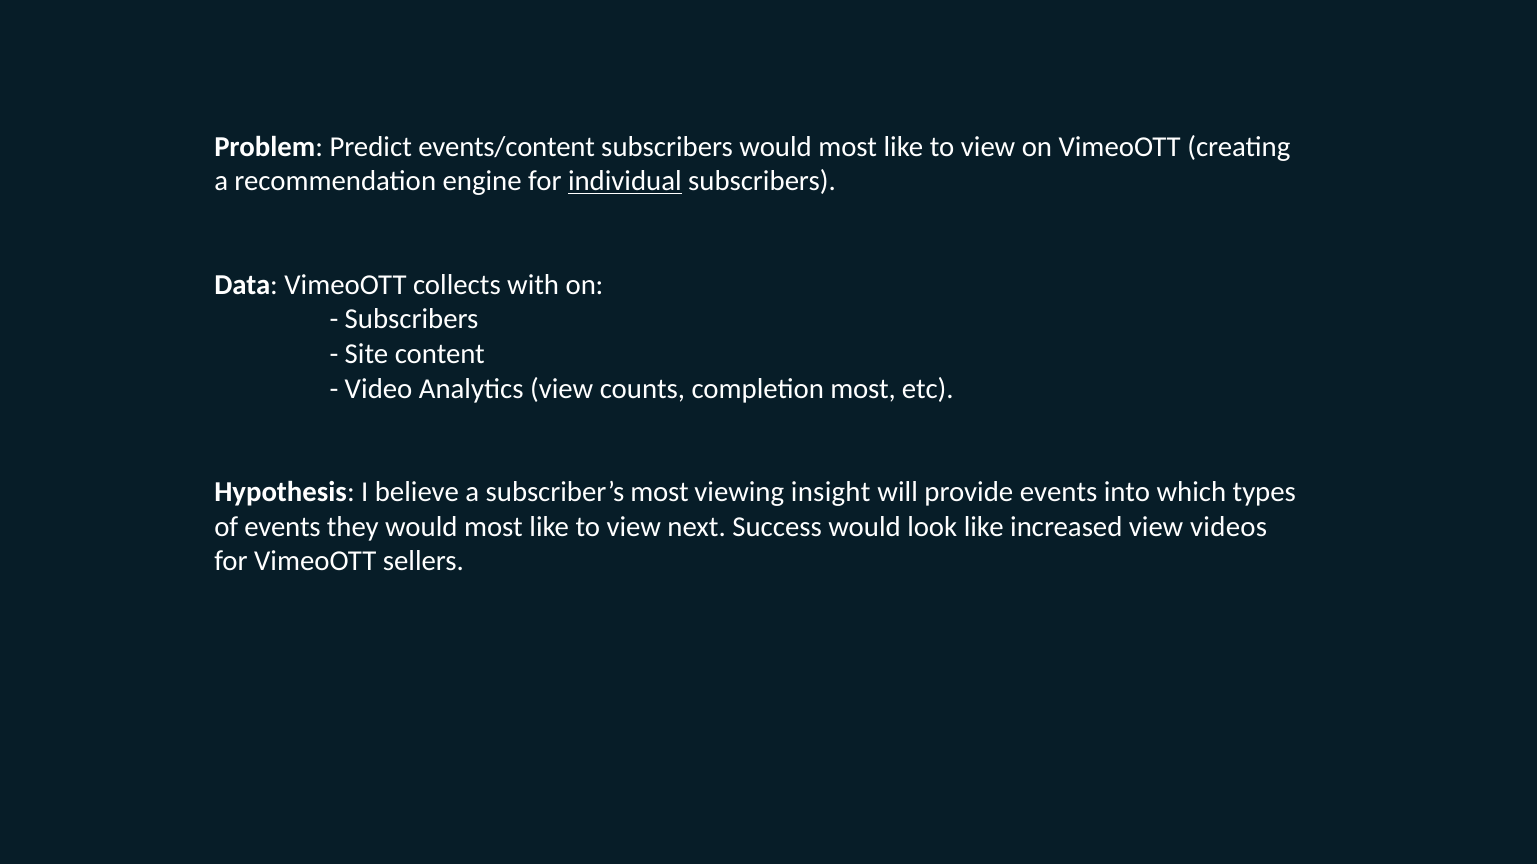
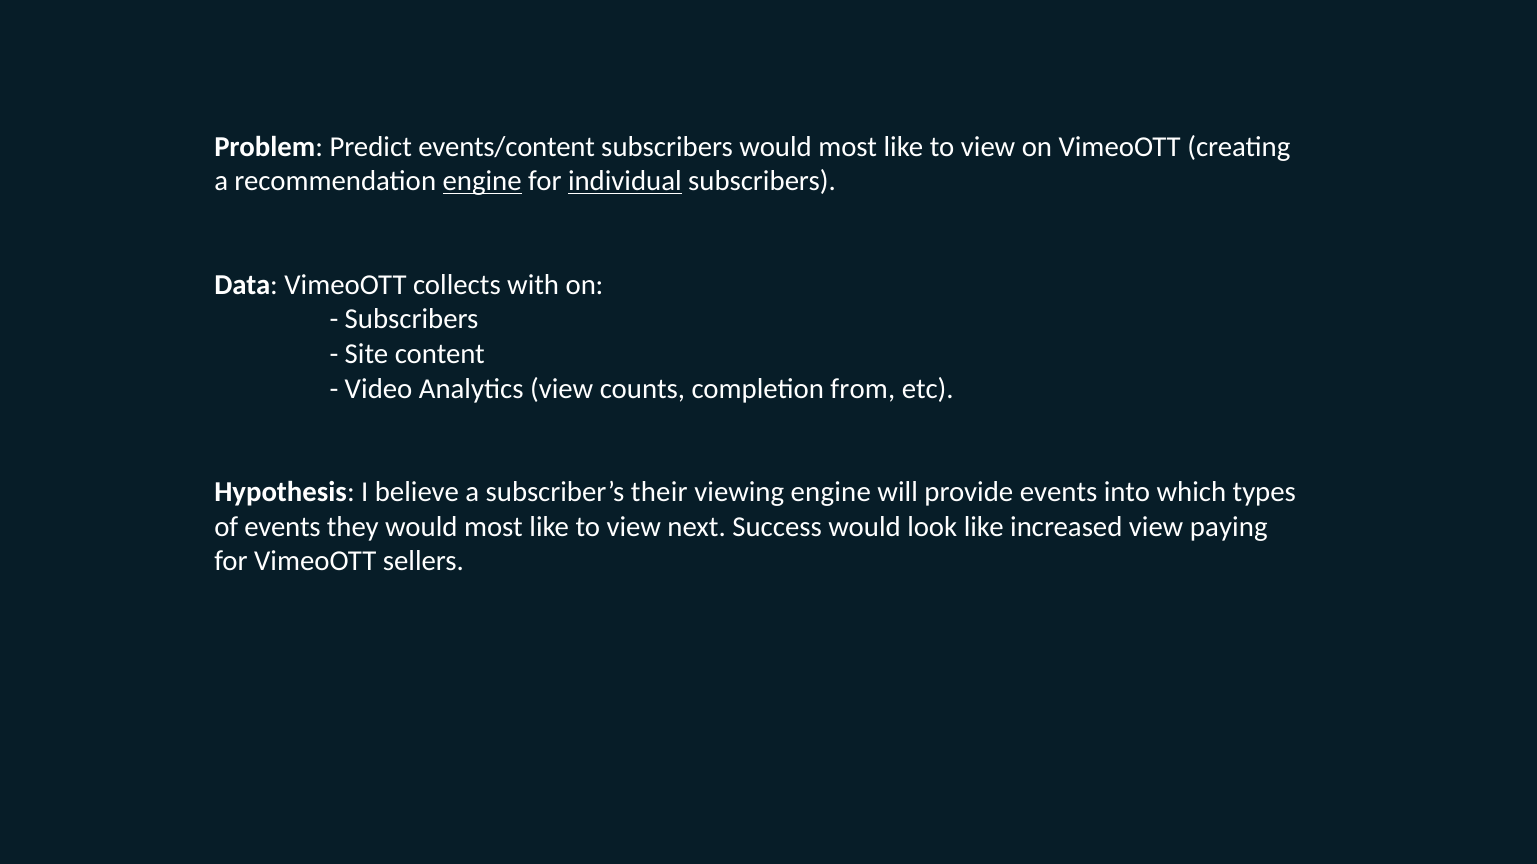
engine underline: none -> present (482, 181)
completion most: most -> from (863, 389)
subscriber’s most: most -> their (659, 493)
viewing insight: insight -> engine (831, 493)
videos: videos -> paying (1229, 527)
